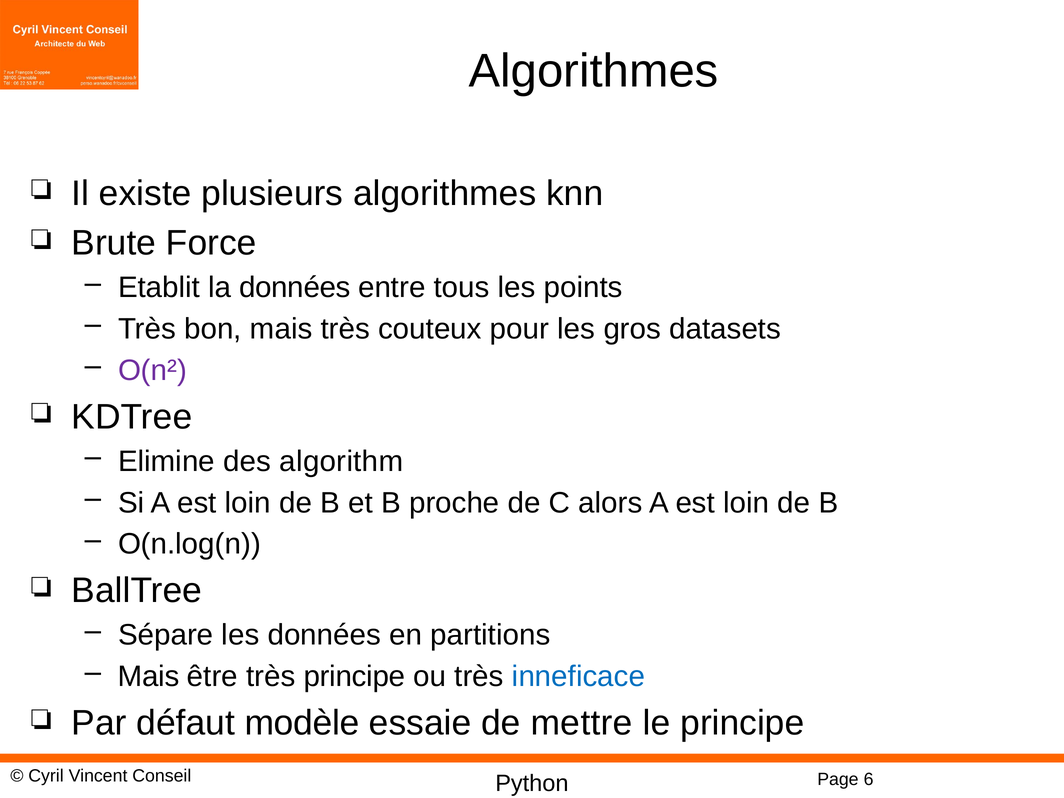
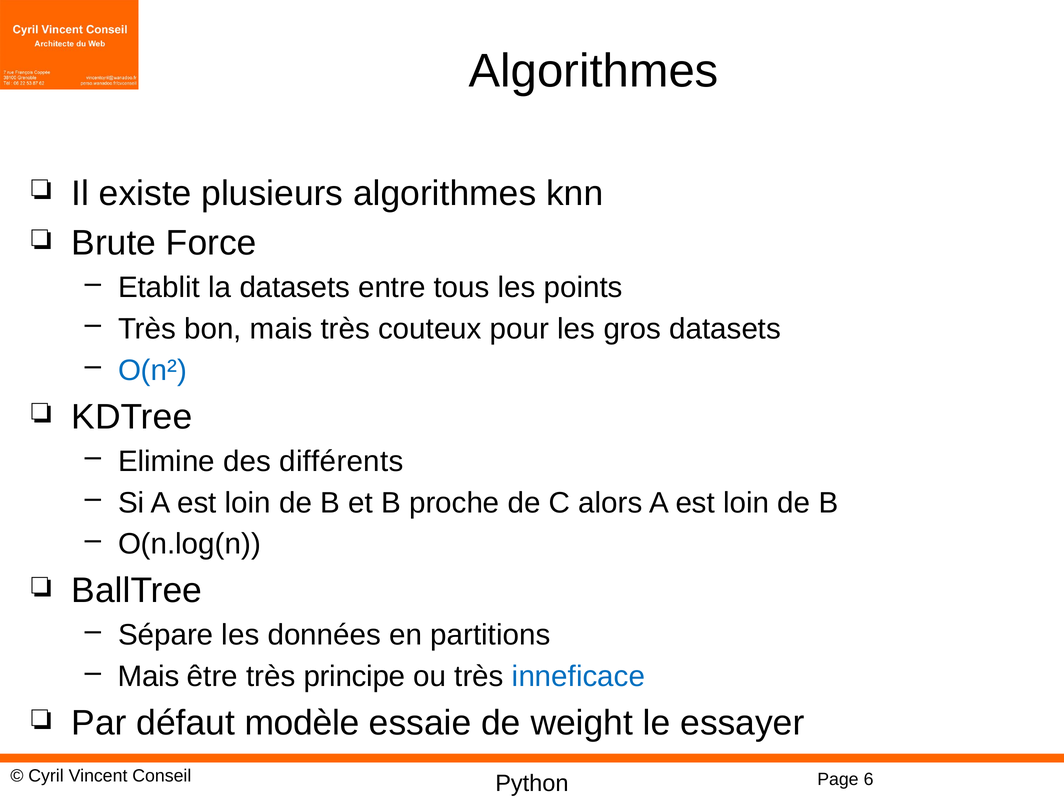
la données: données -> datasets (295, 288)
O(n² colour: purple -> blue (153, 370)
algorithm: algorithm -> différents (341, 461)
mettre: mettre -> weight (582, 723)
le principe: principe -> essayer (742, 723)
